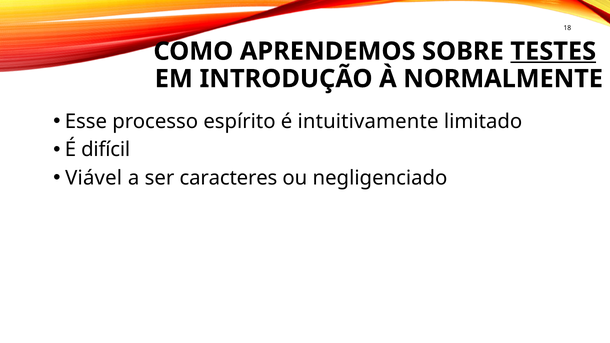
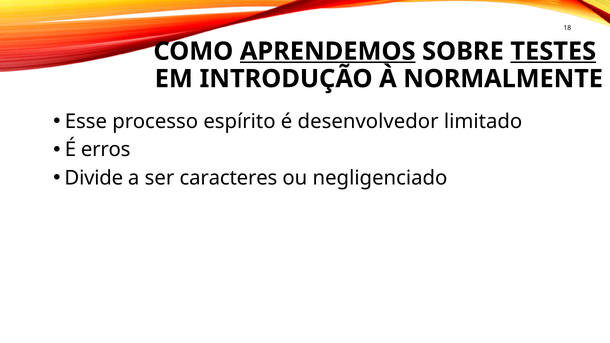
APRENDEMOS underline: none -> present (328, 51)
intuitivamente: intuitivamente -> desenvolvedor (368, 121)
difícil: difícil -> erros (106, 150)
Viável: Viável -> Divide (94, 178)
